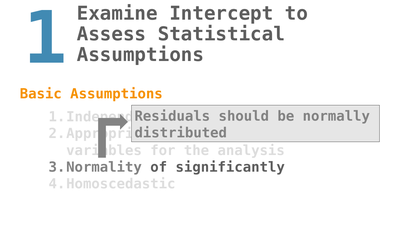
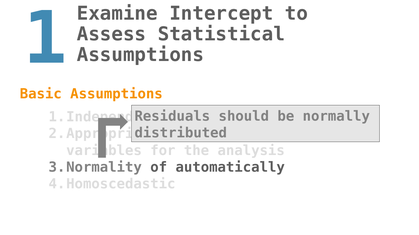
significantly: significantly -> automatically (230, 168)
